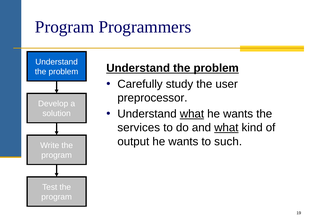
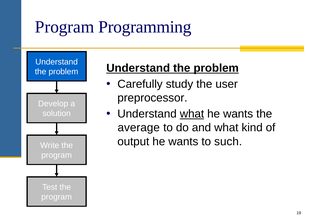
Programmers: Programmers -> Programming (145, 27)
services: services -> average (139, 128)
what underline: present -> none (226, 128)
